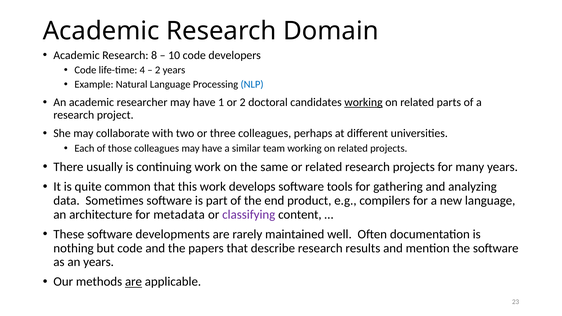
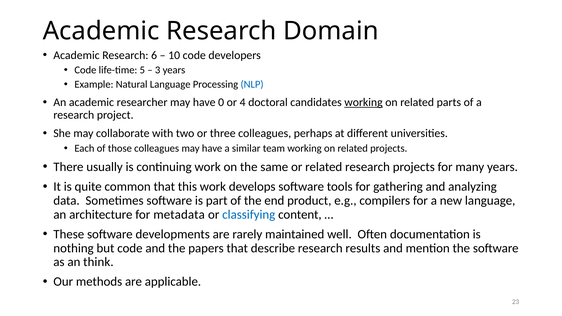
8: 8 -> 6 (154, 55)
4: 4 -> 5 (142, 70)
2: 2 -> 3 (158, 70)
1: 1 -> 0 (221, 102)
or 2: 2 -> 4 (243, 102)
classifying colour: purple -> blue (249, 215)
an years: years -> think (98, 262)
are underline: present -> none (134, 282)
